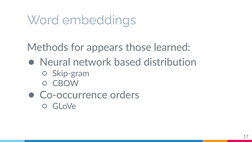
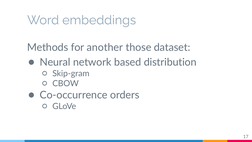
appears: appears -> another (105, 47)
learned: learned -> dataset (172, 47)
